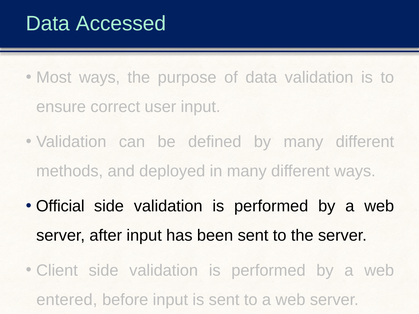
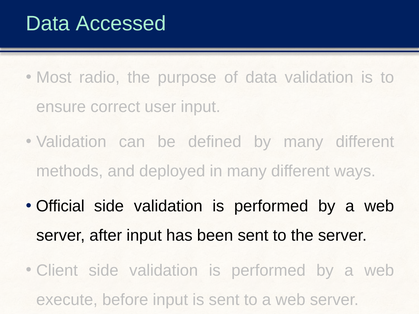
Most ways: ways -> radio (99, 78)
entered: entered -> execute (67, 300)
